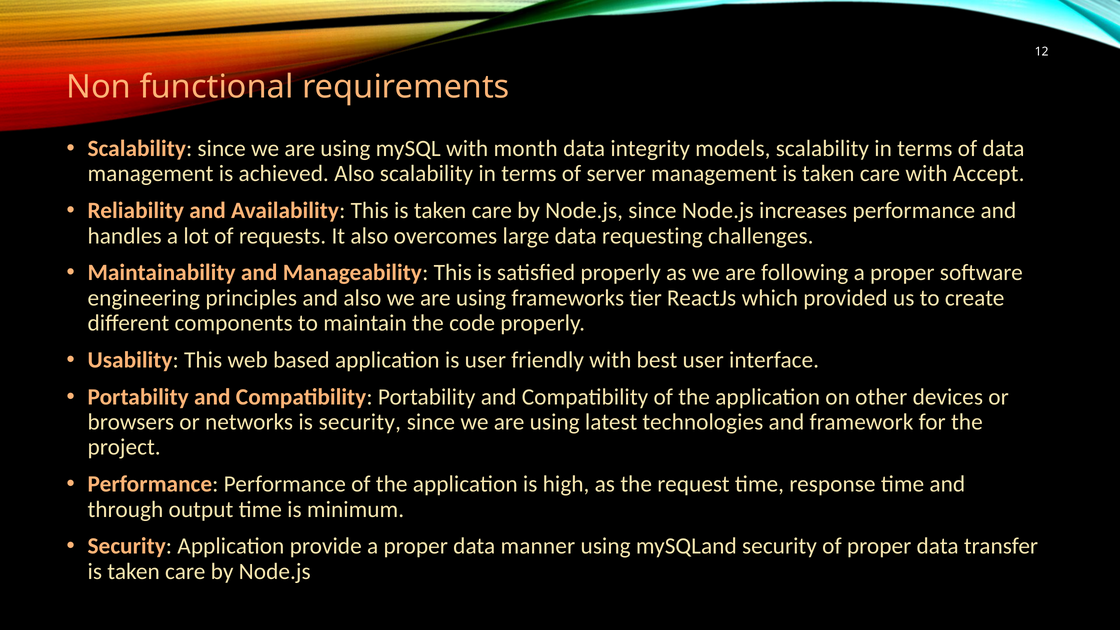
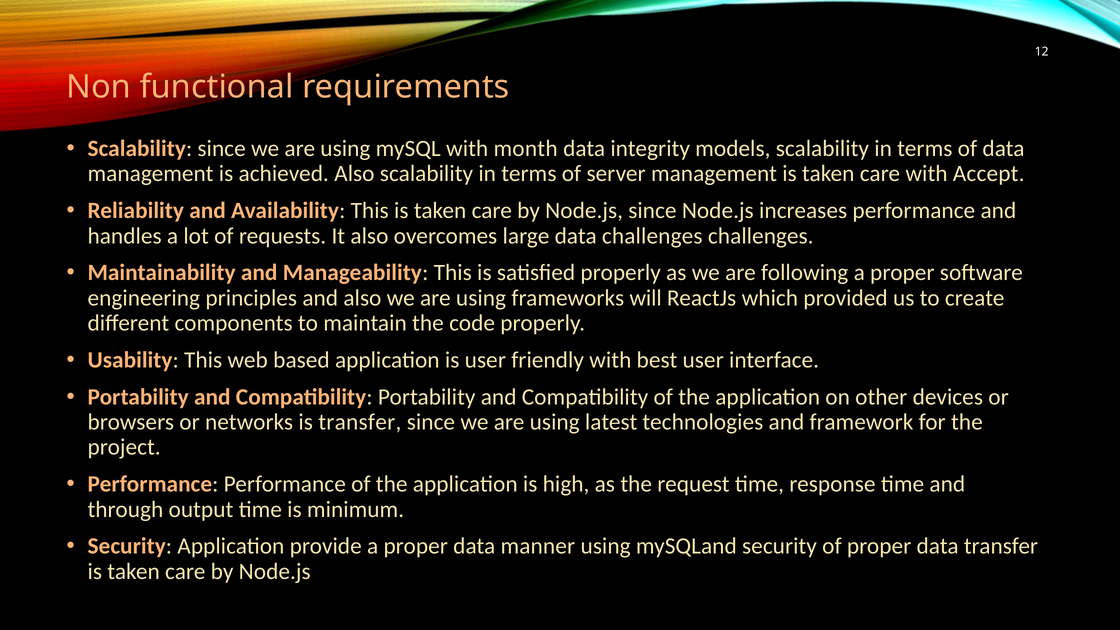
data requesting: requesting -> challenges (652, 236)
tier: tier -> will (646, 298)
is security: security -> transfer (360, 422)
